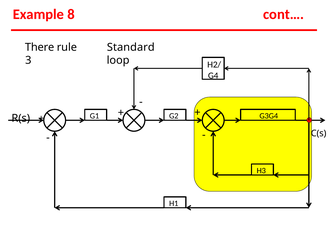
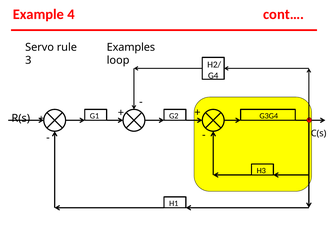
8: 8 -> 4 (71, 14)
There: There -> Servo (40, 47)
Standard: Standard -> Examples (131, 47)
